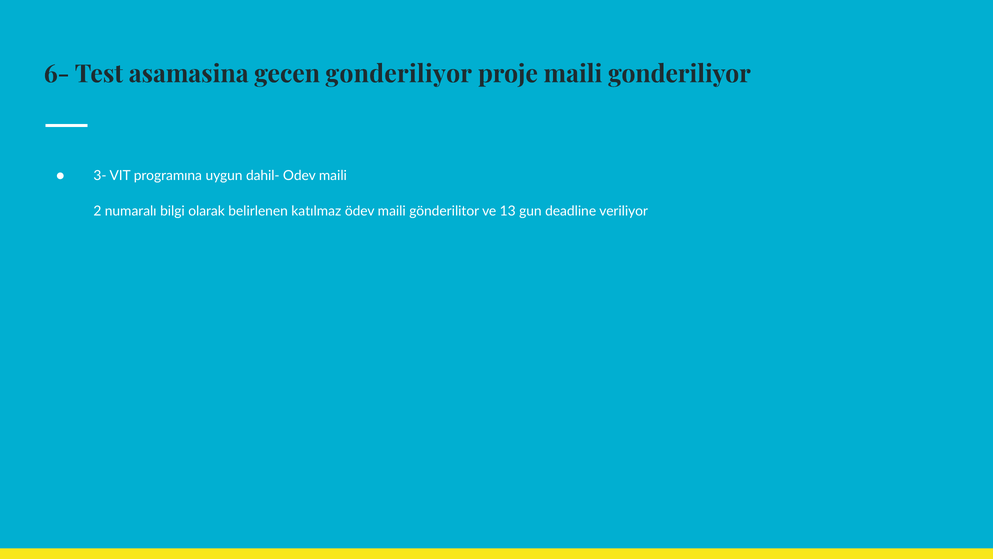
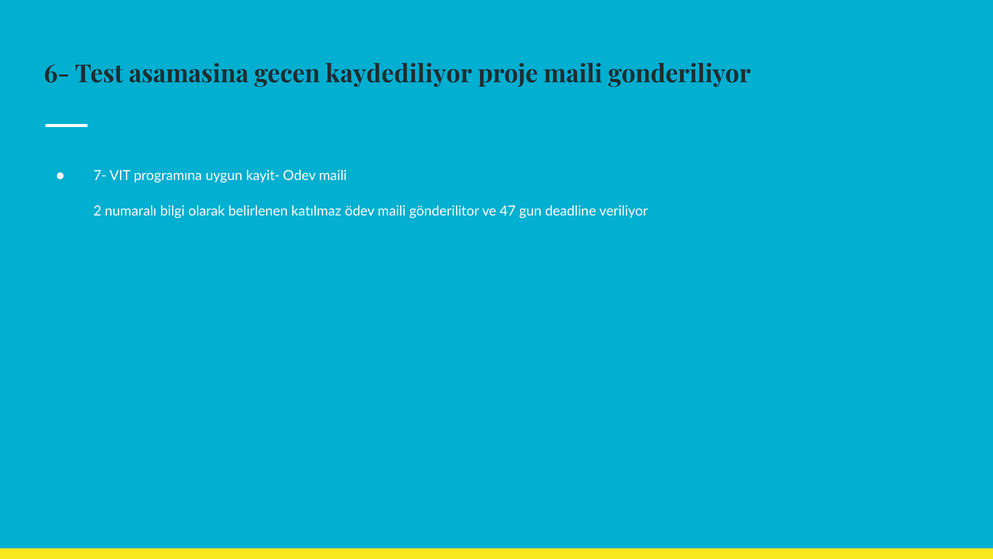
gecen gonderiliyor: gonderiliyor -> kaydediliyor (399, 74)
3-: 3- -> 7- (100, 175)
dahil-: dahil- -> kayit- (263, 175)
13: 13 -> 47 (508, 211)
